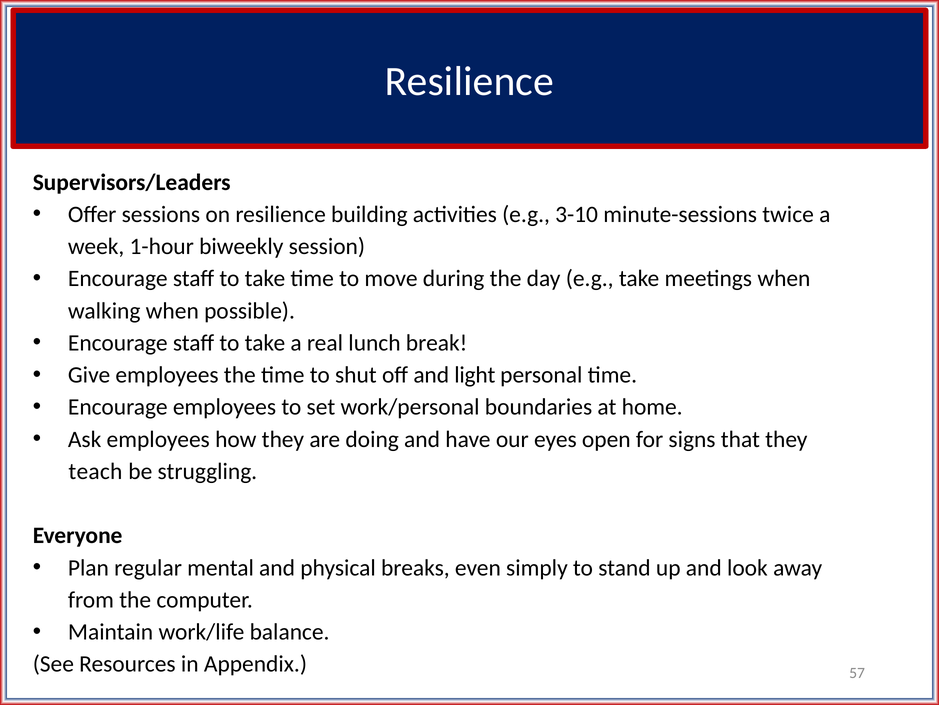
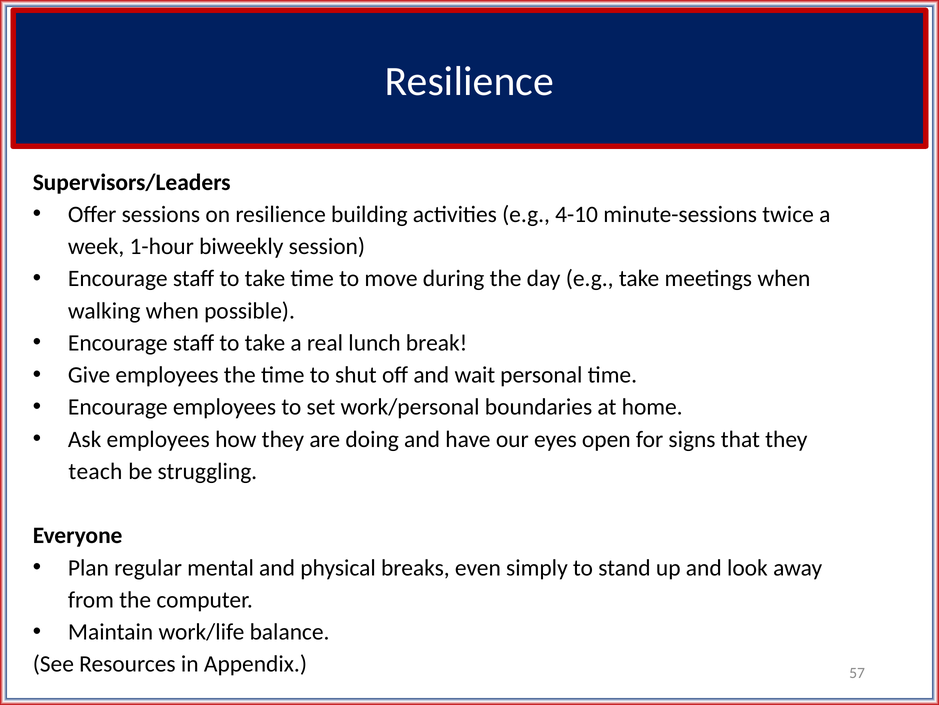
3-10: 3-10 -> 4-10 (577, 214)
light: light -> wait (475, 375)
